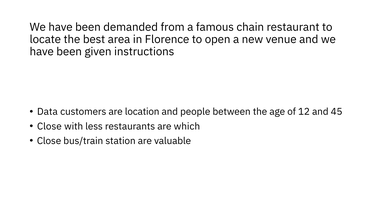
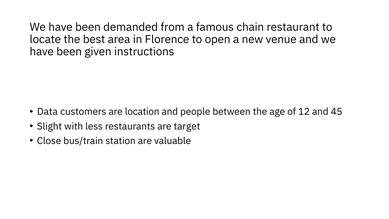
Close: Close -> Slight (49, 126)
which: which -> target (187, 126)
